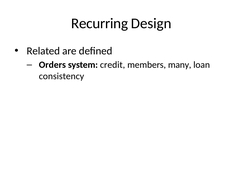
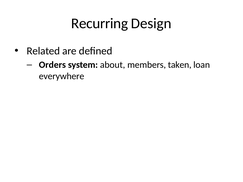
credit: credit -> about (113, 65)
many: many -> taken (180, 65)
consistency: consistency -> everywhere (62, 76)
